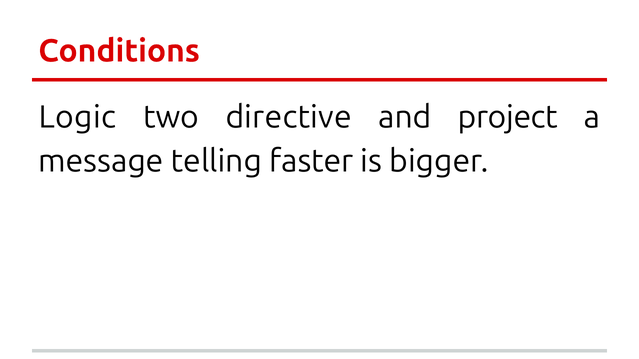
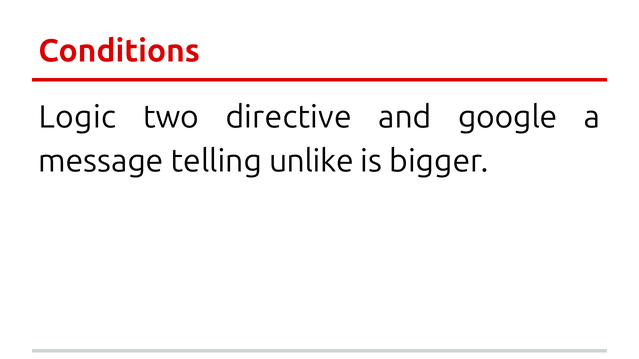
project: project -> google (508, 117)
faster: faster -> unlike (311, 161)
